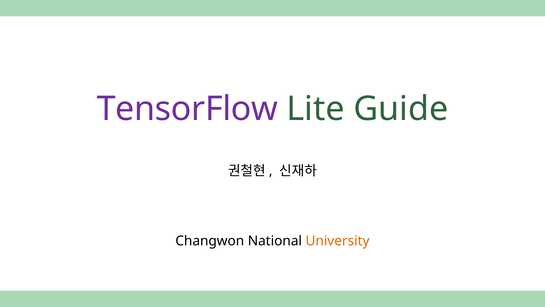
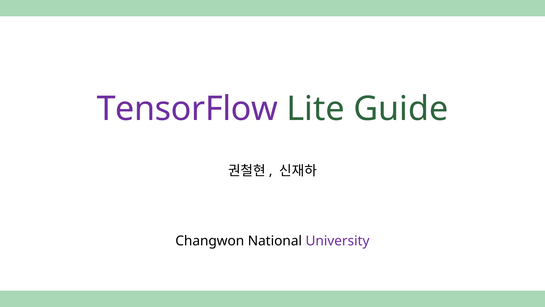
University colour: orange -> purple (338, 241)
